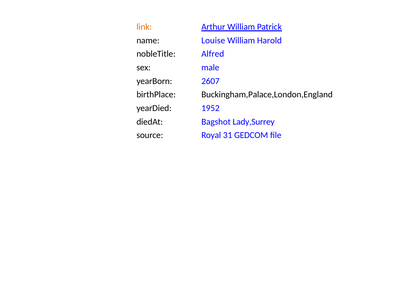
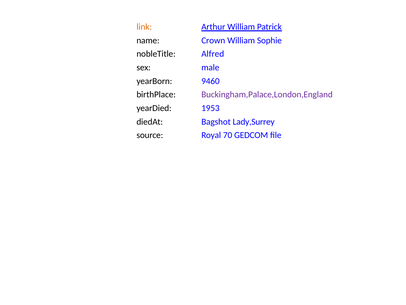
Louise: Louise -> Crown (213, 40)
Harold: Harold -> Sophie (269, 40)
2607: 2607 -> 9460 (210, 81)
Buckingham,Palace,London,England colour: black -> purple (267, 94)
1952: 1952 -> 1953 (210, 108)
31: 31 -> 70 (228, 135)
